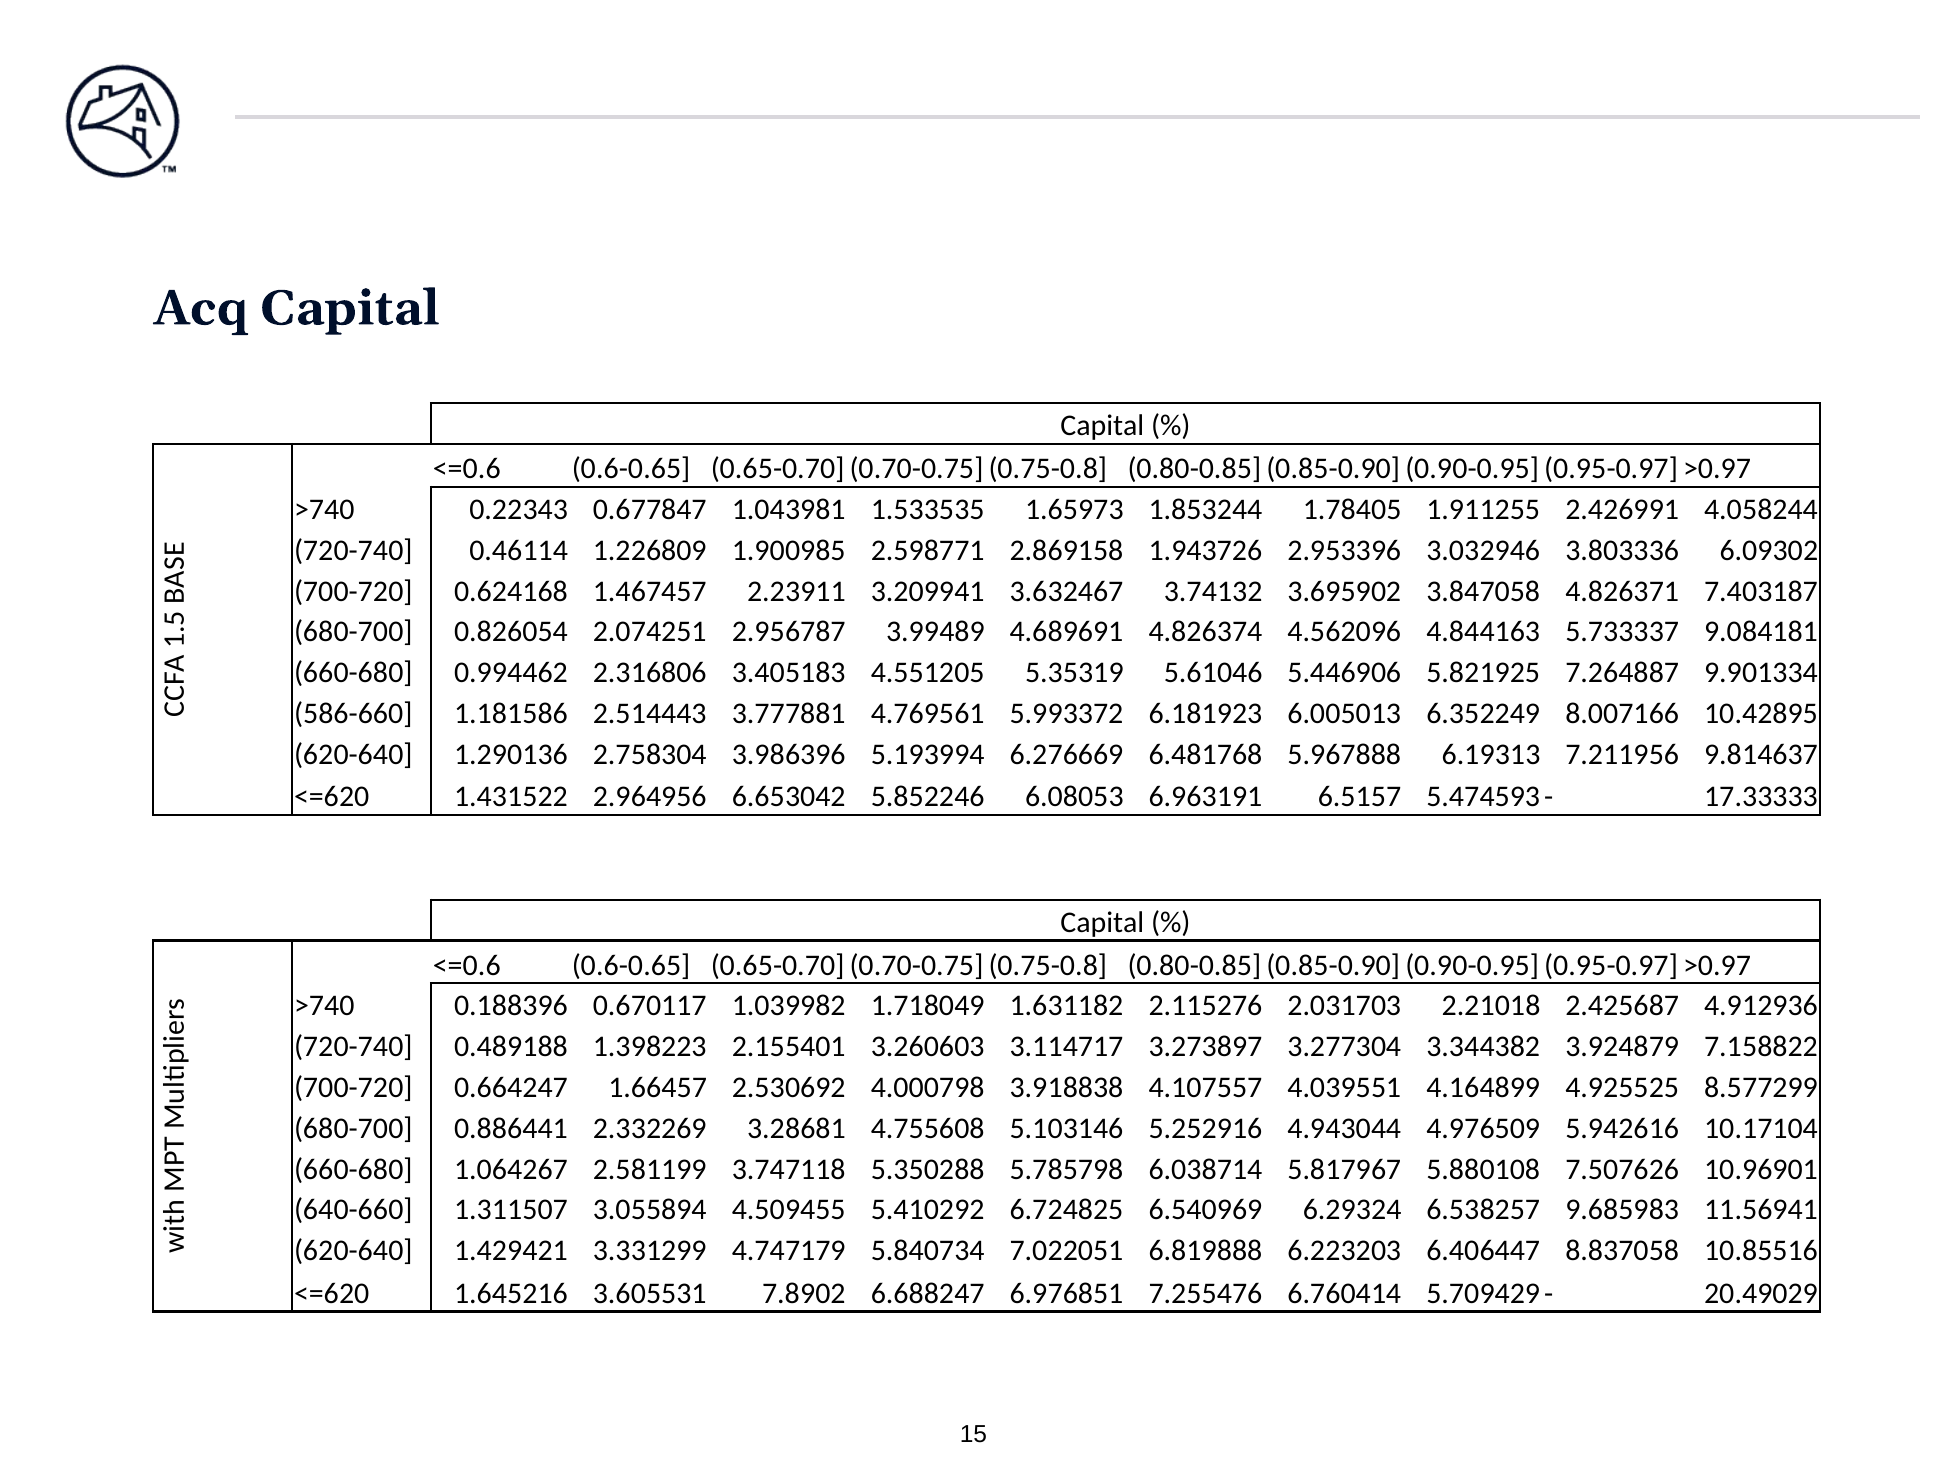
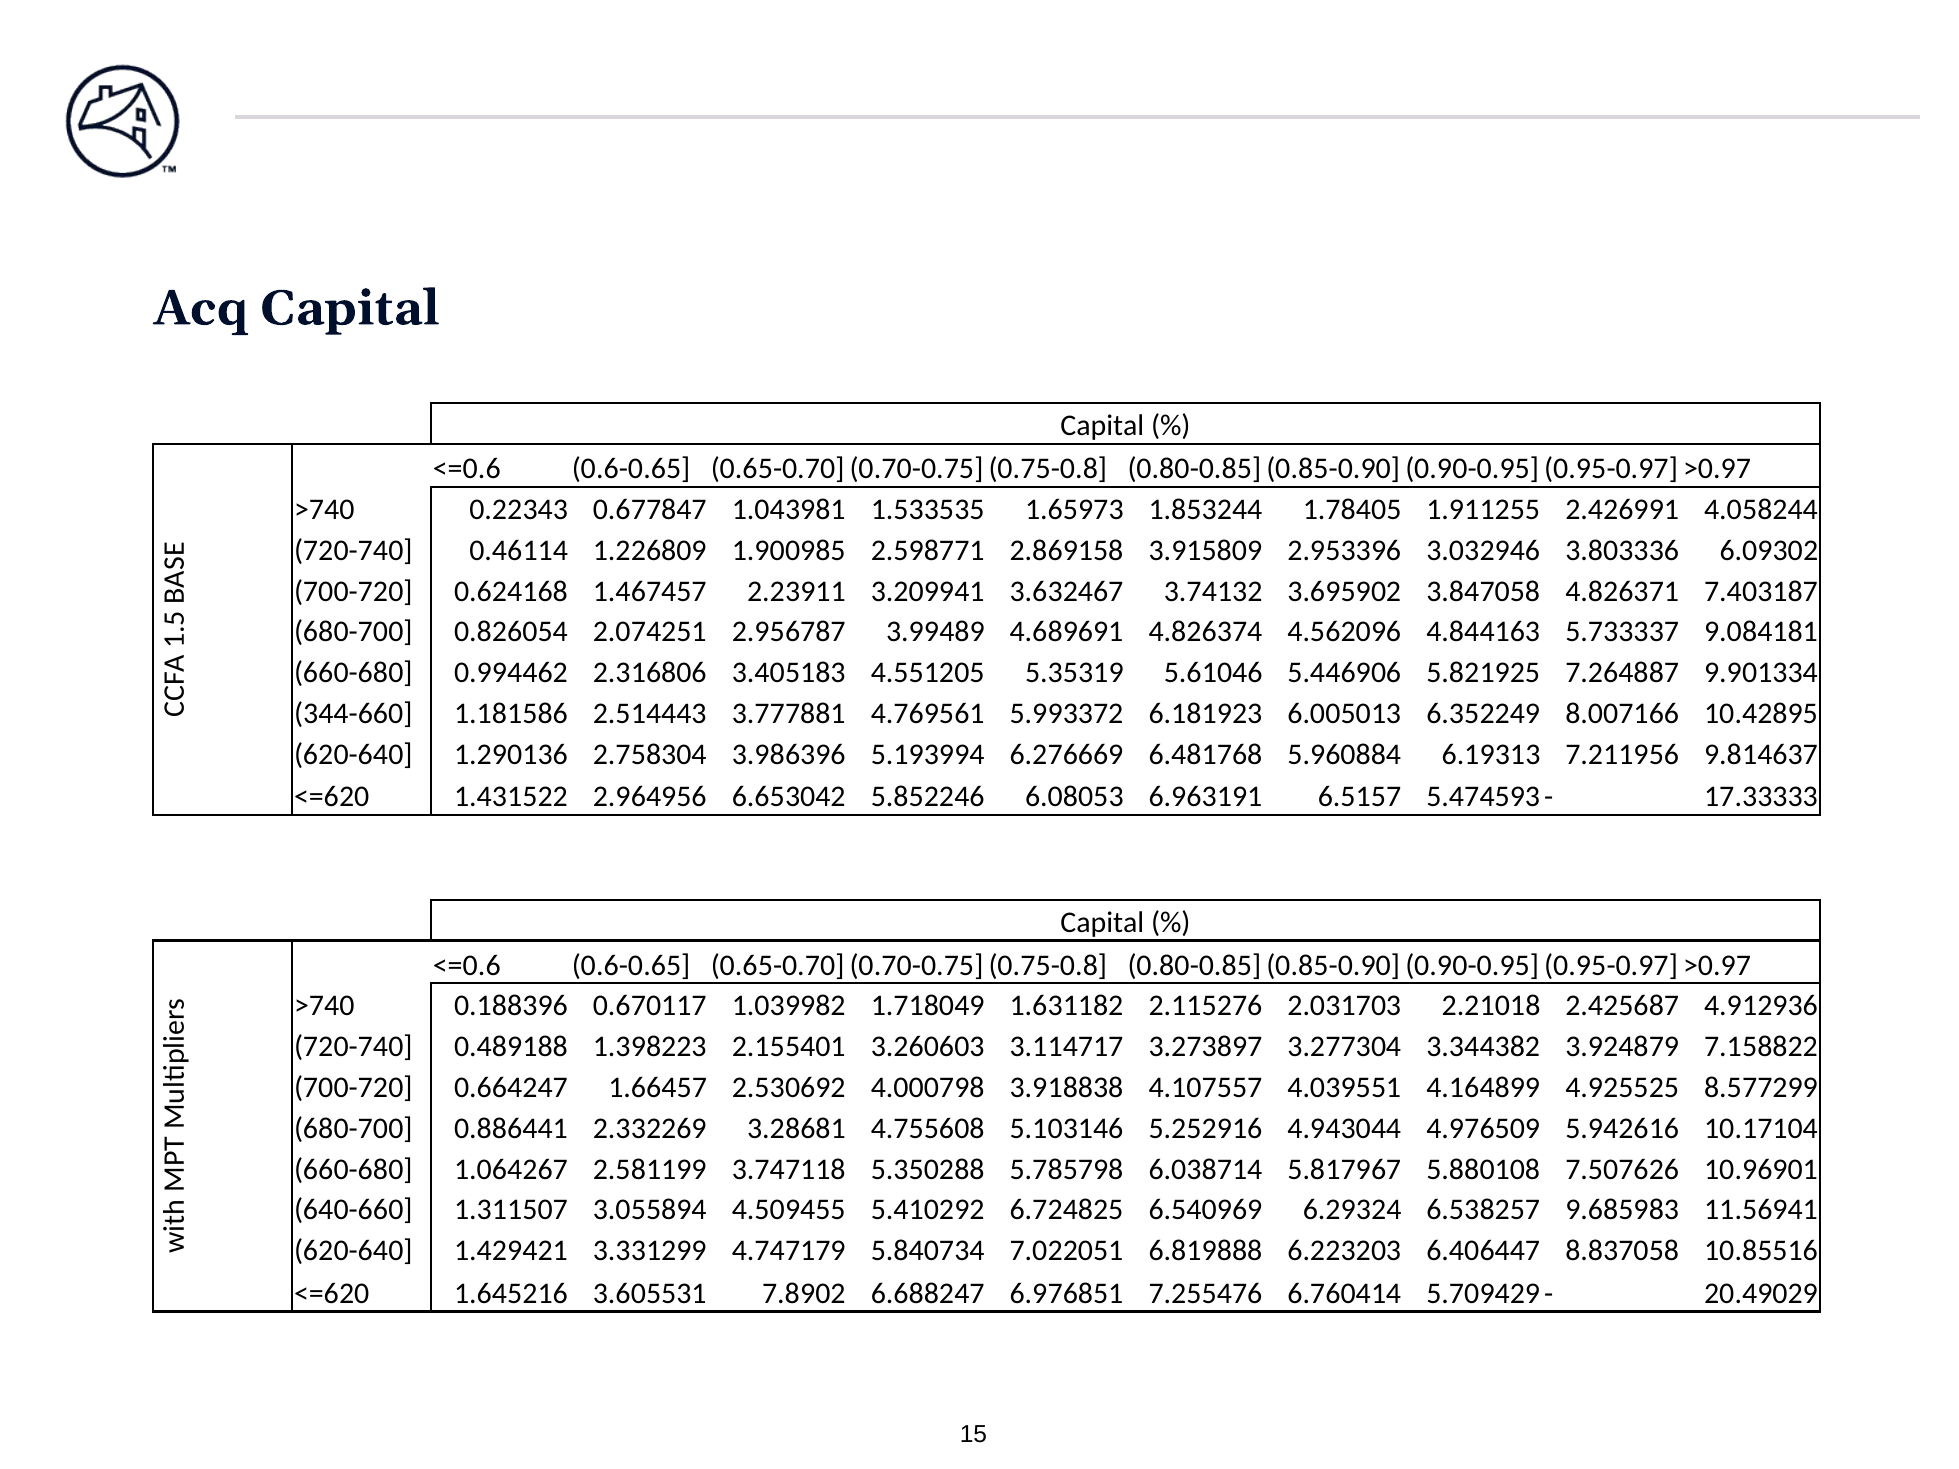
1.943726: 1.943726 -> 3.915809 (1205, 550)
586-660: 586-660 -> 344-660 (353, 714)
5.967888: 5.967888 -> 5.960884 (1344, 754)
